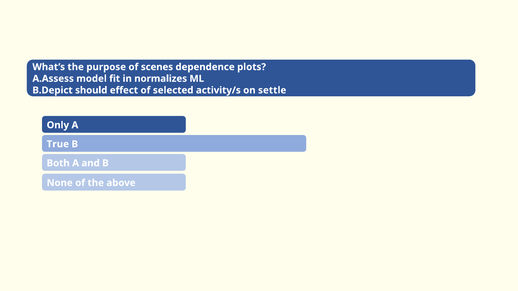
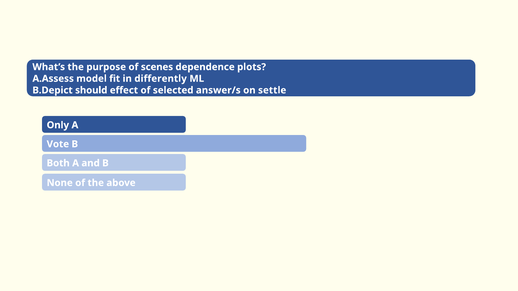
normalizes: normalizes -> differently (161, 79)
activity/s: activity/s -> answer/s (218, 90)
True: True -> Vote (58, 144)
